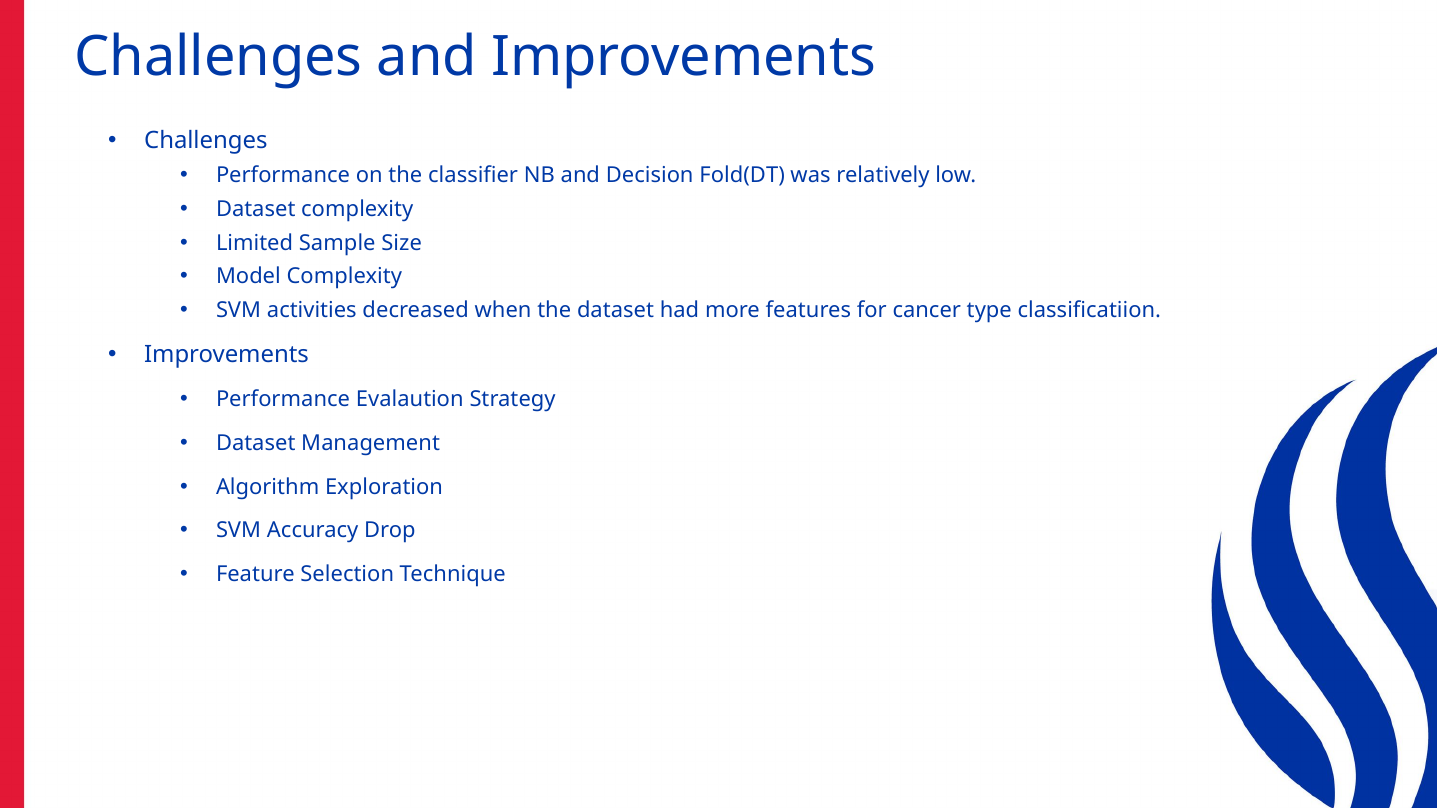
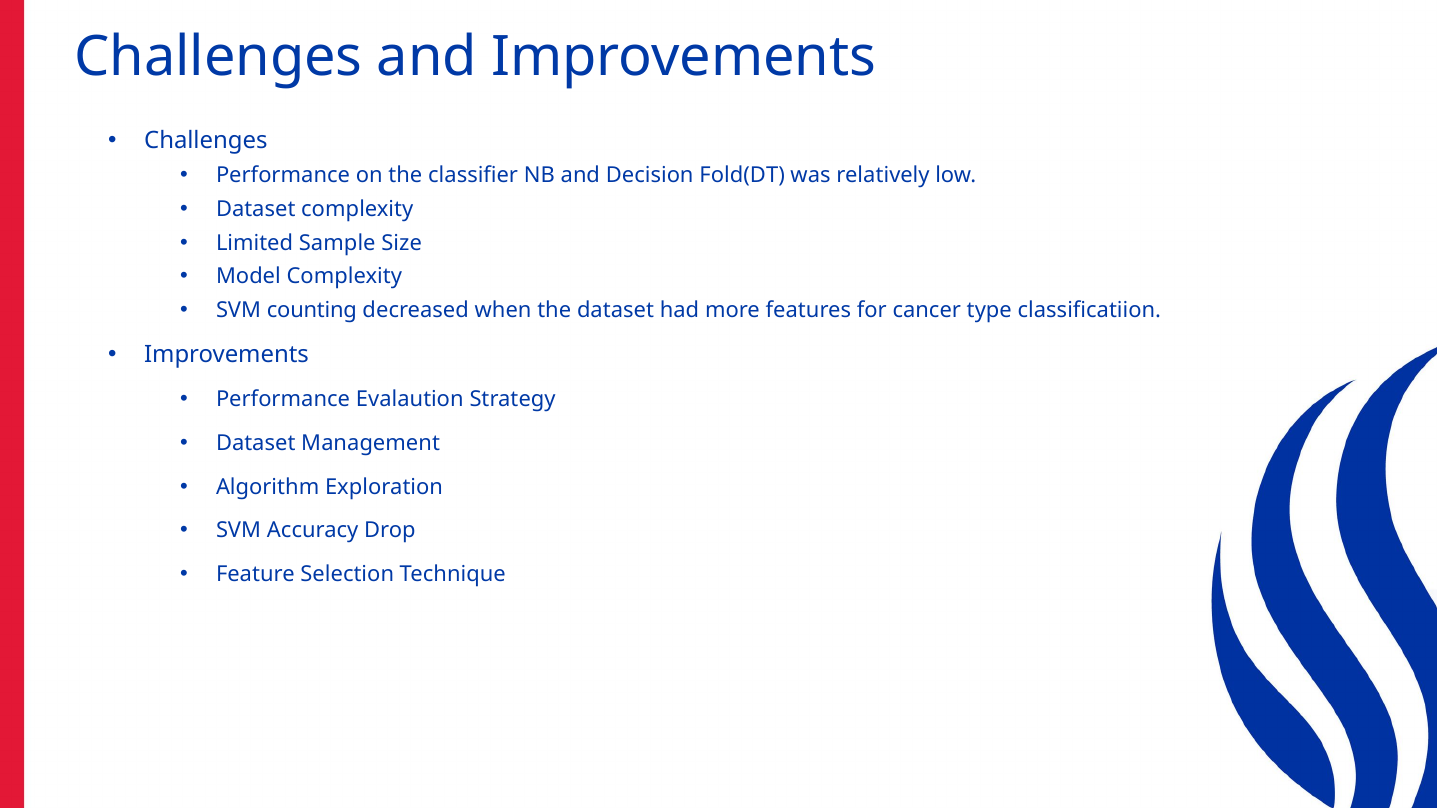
activities: activities -> counting (312, 310)
